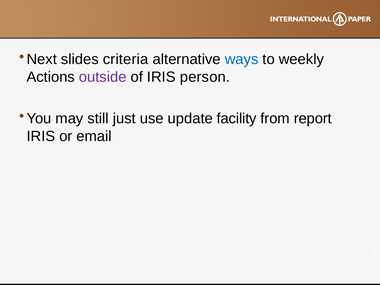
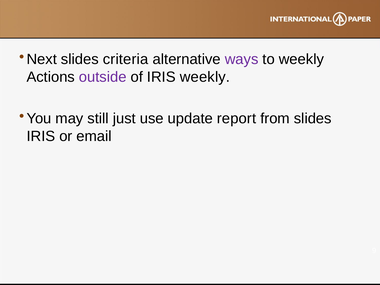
ways colour: blue -> purple (242, 59)
IRIS person: person -> weekly (205, 77)
facility: facility -> report (236, 119)
from report: report -> slides (313, 119)
